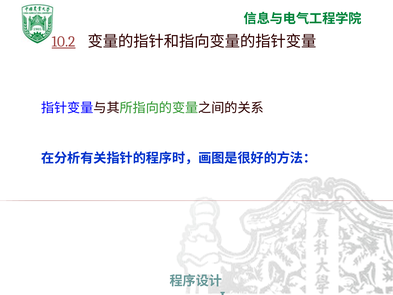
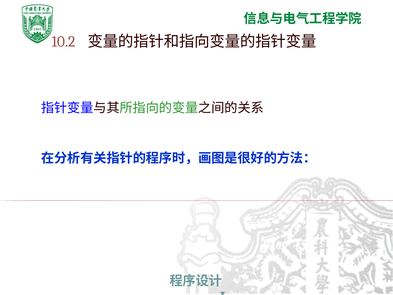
10.2 underline: present -> none (64, 41)
